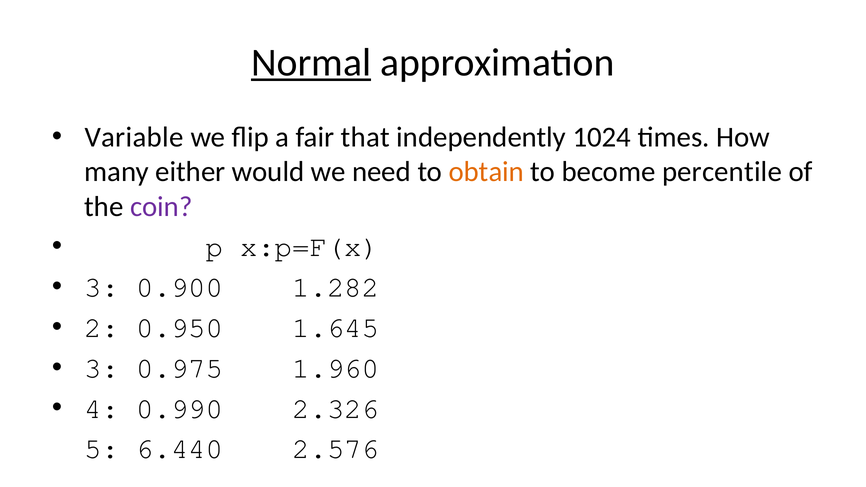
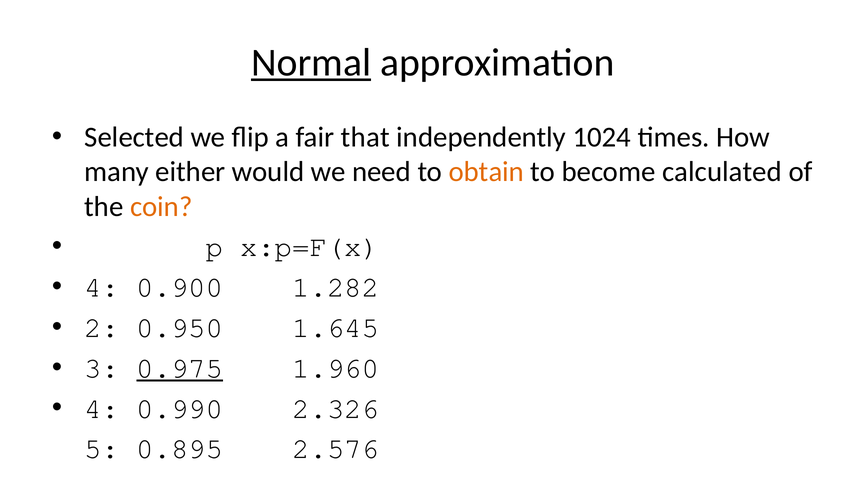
Variable: Variable -> Selected (134, 137)
percentile: percentile -> calculated (722, 172)
coin colour: purple -> orange (161, 207)
3: 3 -> 4 (102, 287)
0.975 underline: none -> present (180, 368)
6.440: 6.440 -> 0.895 (180, 449)
